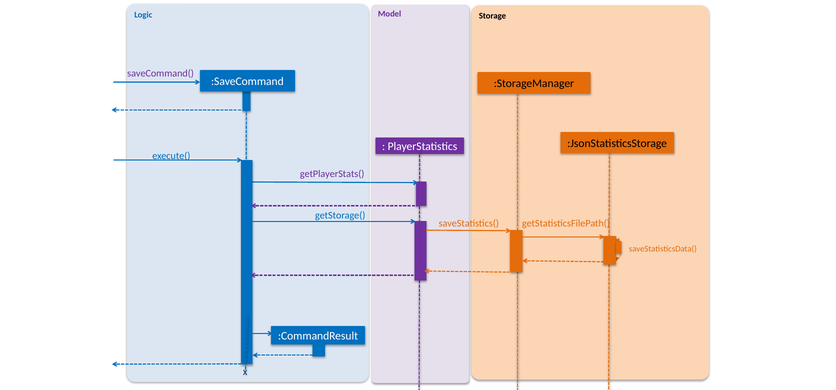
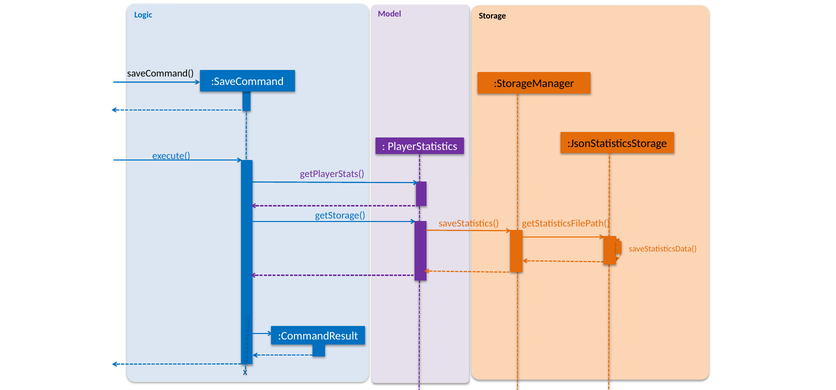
saveCommand( colour: purple -> black (161, 73)
